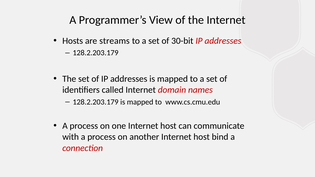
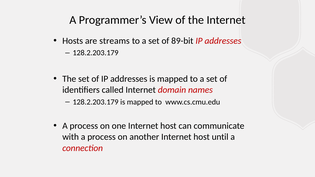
30-bit: 30-bit -> 89-bit (182, 41)
bind: bind -> until (220, 137)
